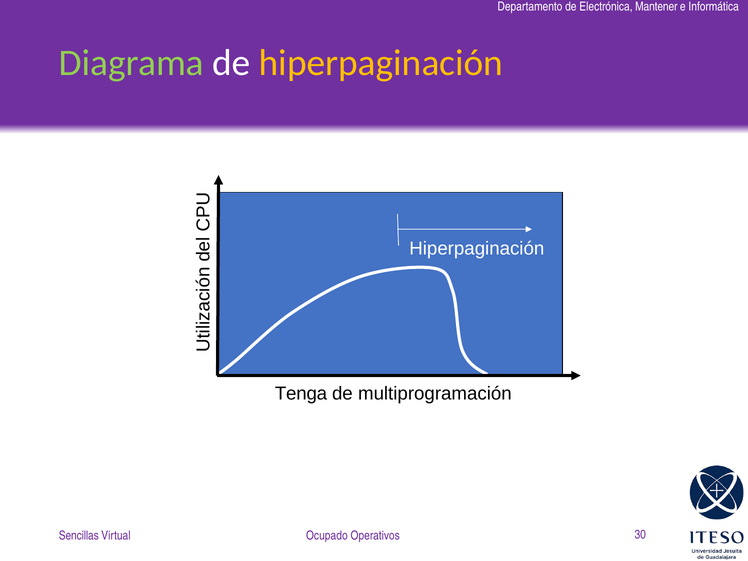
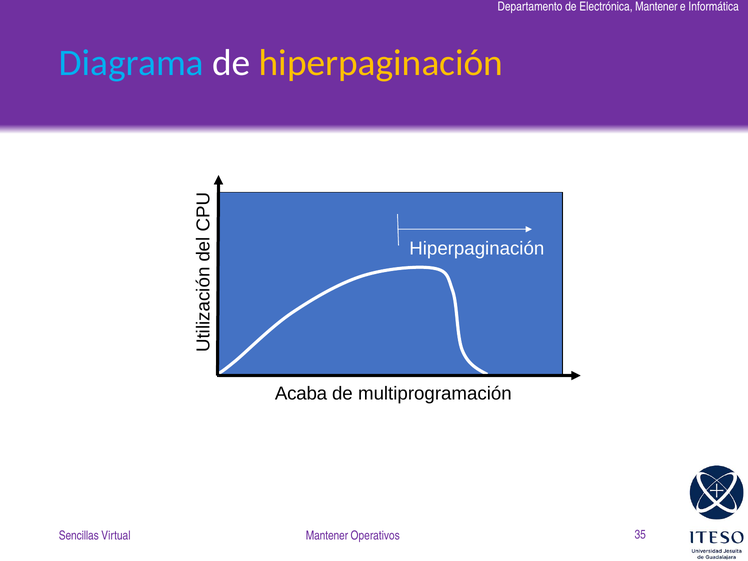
Diagrama colour: light green -> light blue (131, 63)
Tenga: Tenga -> Acaba (301, 394)
Virtual Ocupado: Ocupado -> Mantener (327, 536)
30: 30 -> 35 (640, 535)
